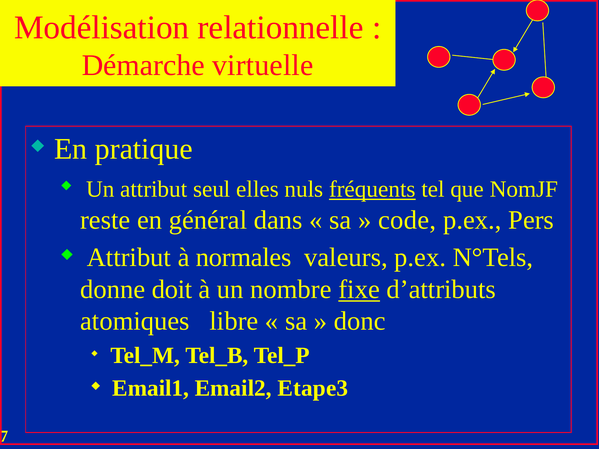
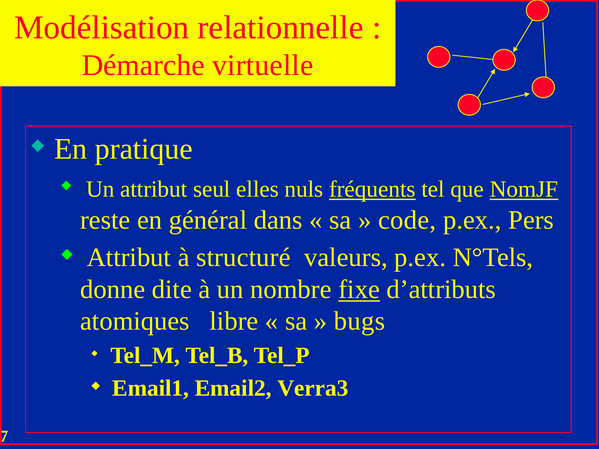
NomJF underline: none -> present (524, 189)
normales: normales -> structuré (243, 257)
doit: doit -> dite (172, 289)
donc: donc -> bugs (359, 321)
Etape3: Etape3 -> Verra3 (313, 388)
